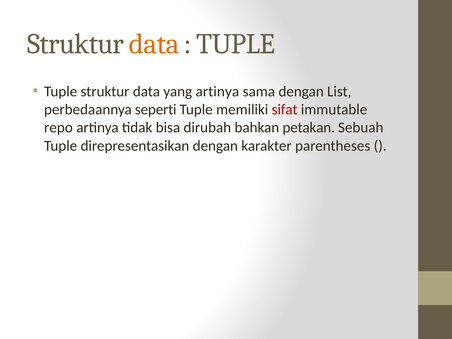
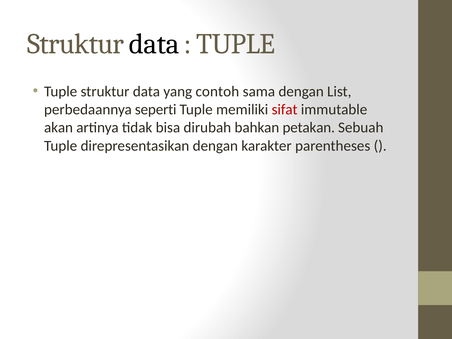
data colour: orange -> black (154, 44)
yang artinya: artinya -> contoh (217, 91)
repo: repo -> akan (59, 128)
